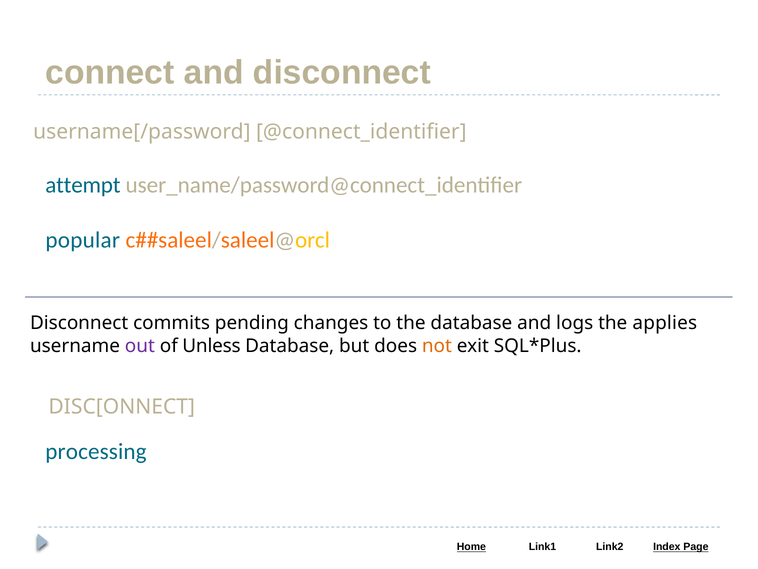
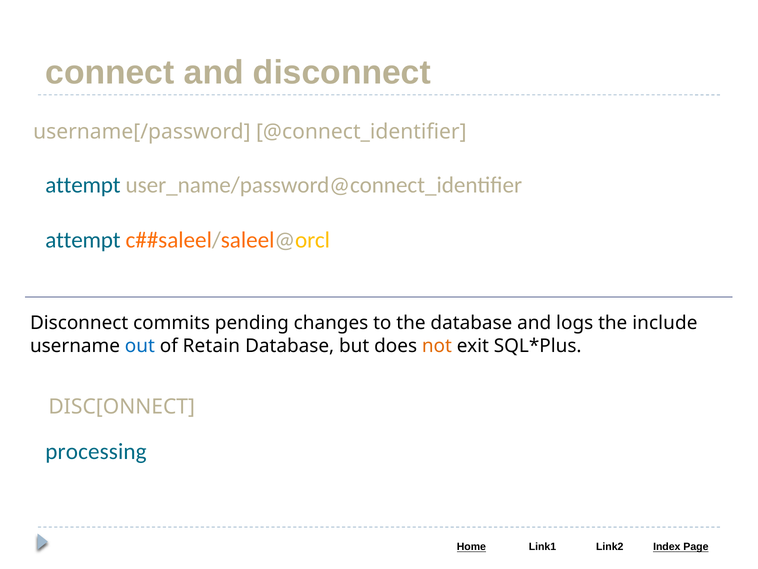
popular: popular -> attempt (83, 240)
applies: applies -> include (665, 323)
out colour: purple -> blue (140, 346)
Unless: Unless -> Retain (211, 346)
